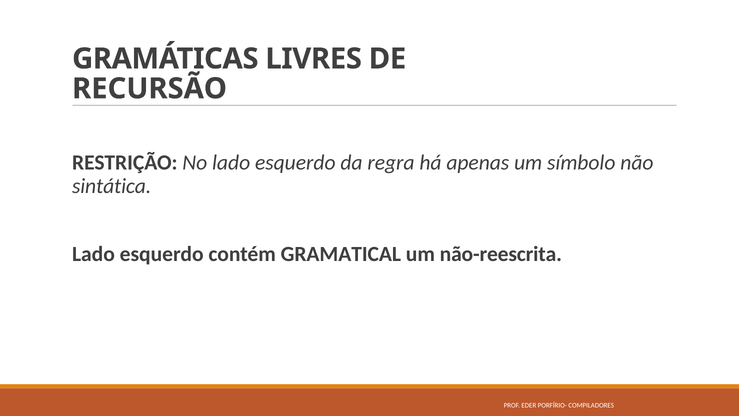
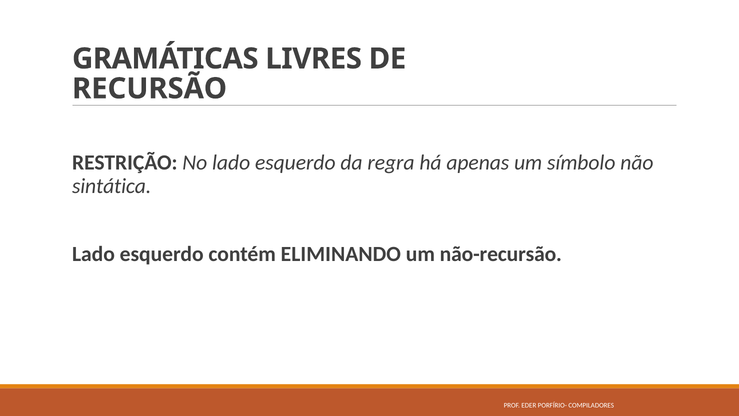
GRAMATICAL: GRAMATICAL -> ELIMINANDO (341, 254)
não-reescrita: não-reescrita -> não-recursão (501, 254)
